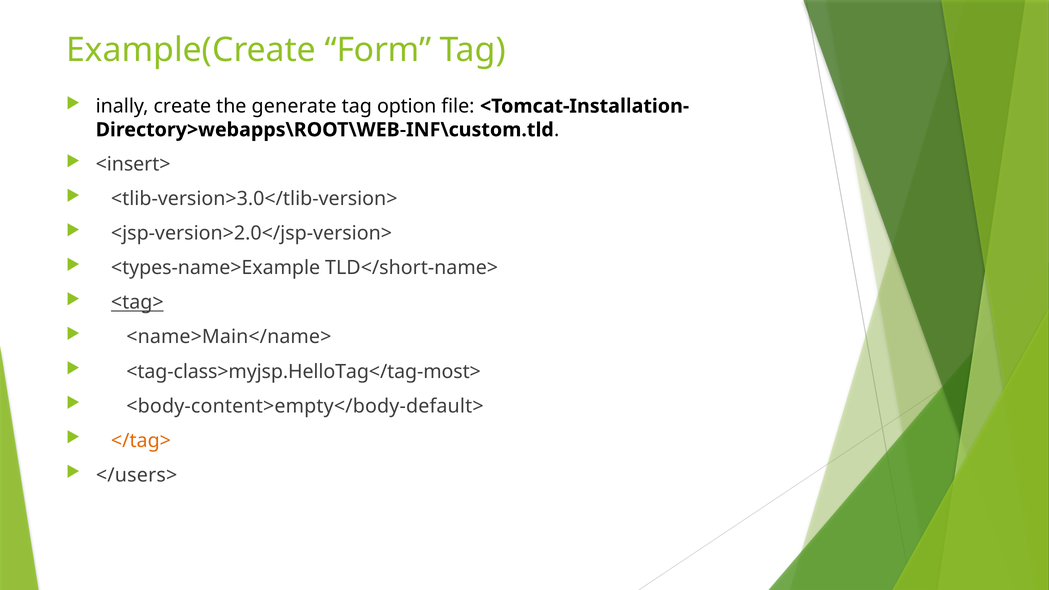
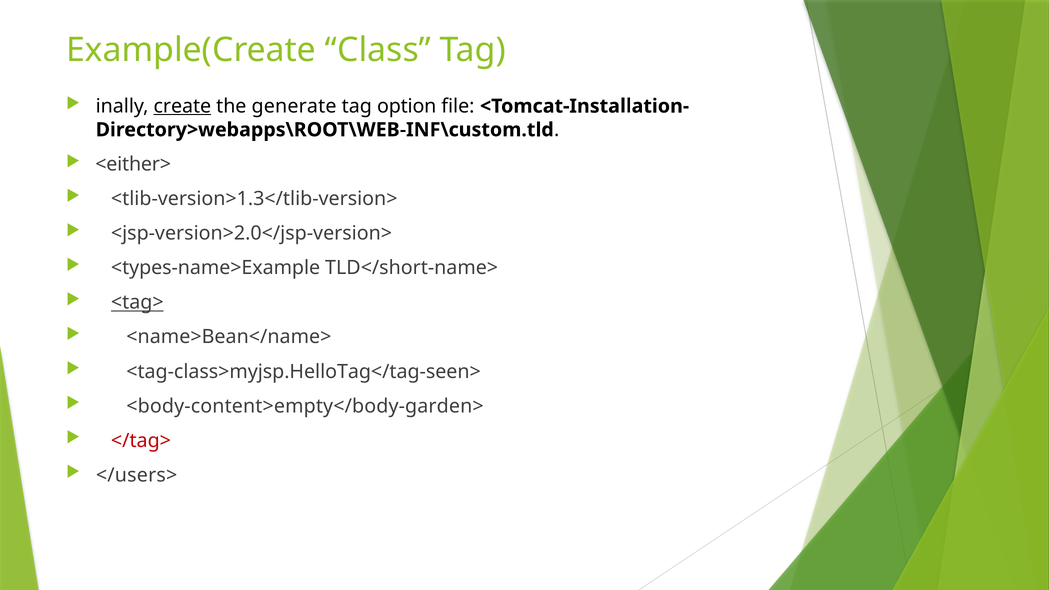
Form: Form -> Class (378, 50)
create underline: none -> present (182, 106)
<insert>: <insert> -> <either> (133, 164)
<tlib-version>3.0</tlib-version>: <tlib-version>3.0</tlib-version> -> <tlib-version>1.3</tlib-version> (254, 199)
<name>Main</name>: <name>Main</name> -> <name>Bean</name> (229, 337)
<tag-class>myjsp.HelloTag</tag-most>: <tag-class>myjsp.HelloTag</tag-most> -> <tag-class>myjsp.HelloTag</tag-seen> (304, 372)
<body-content>empty</body-default>: <body-content>empty</body-default> -> <body-content>empty</body-garden> (305, 406)
</tag> colour: orange -> red (141, 441)
